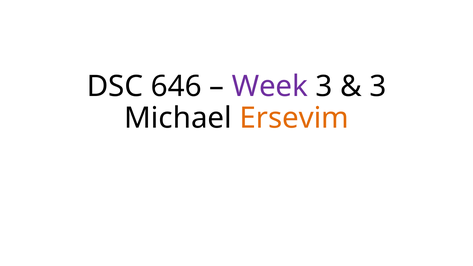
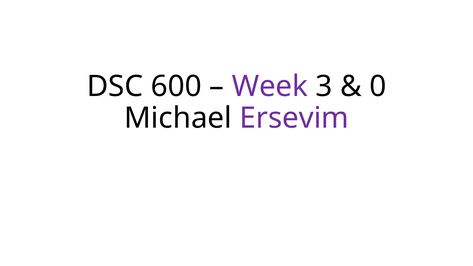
646: 646 -> 600 (176, 86)
3: 3 -> 0 (378, 86)
Ersevim colour: orange -> purple (294, 118)
